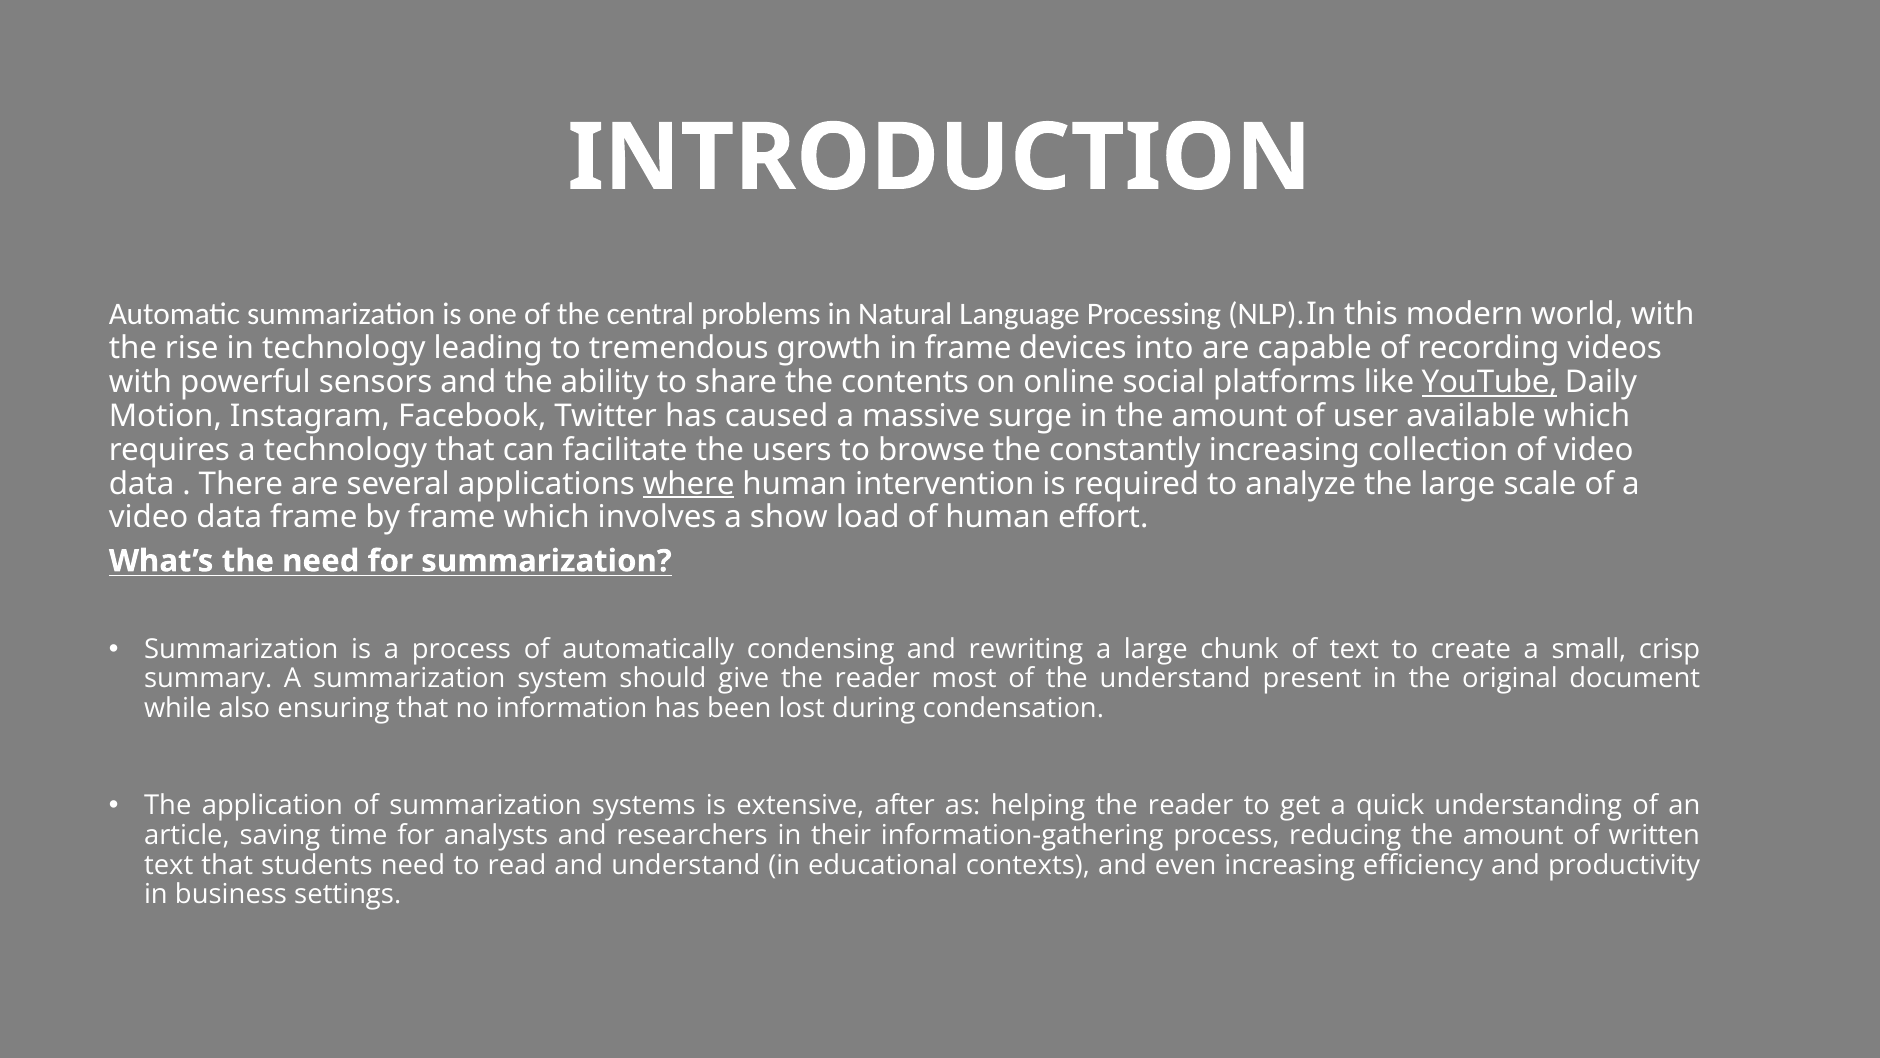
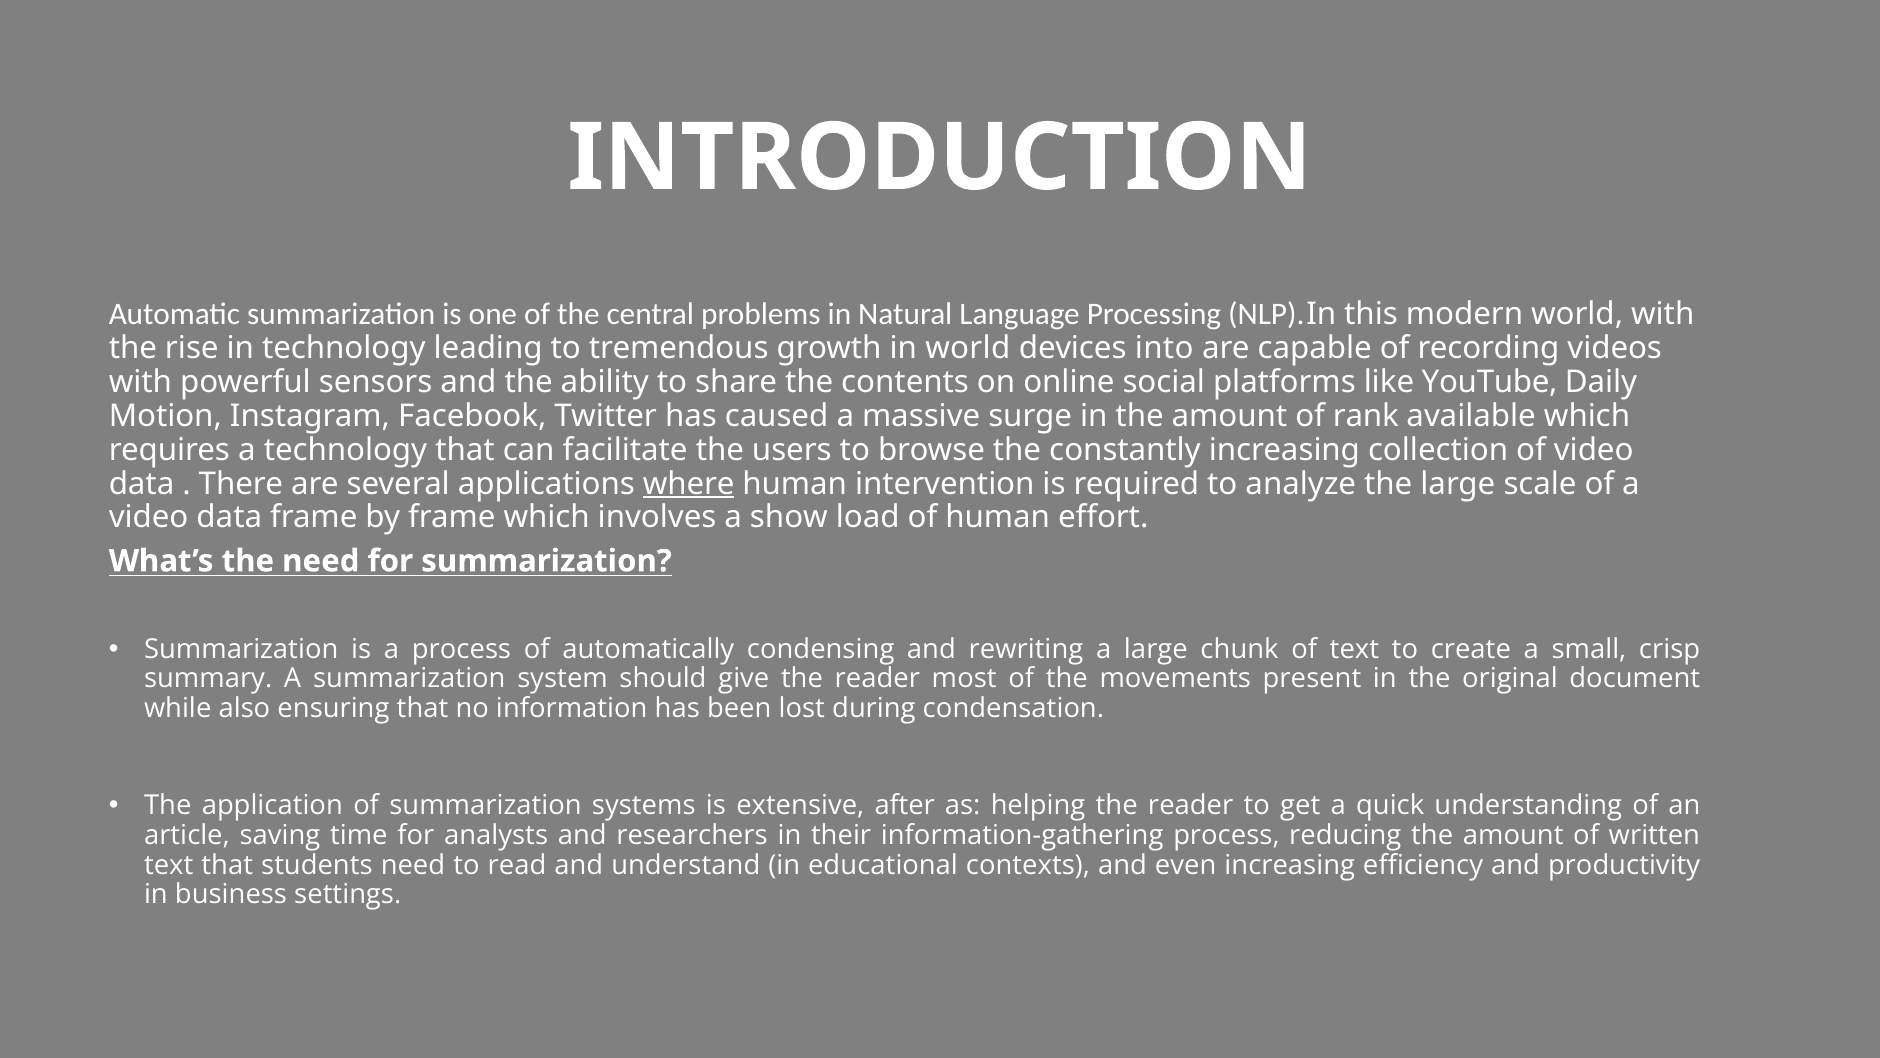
in frame: frame -> world (968, 348)
YouTube underline: present -> none (1490, 382)
user: user -> rank (1366, 416)
the understand: understand -> movements (1175, 678)
